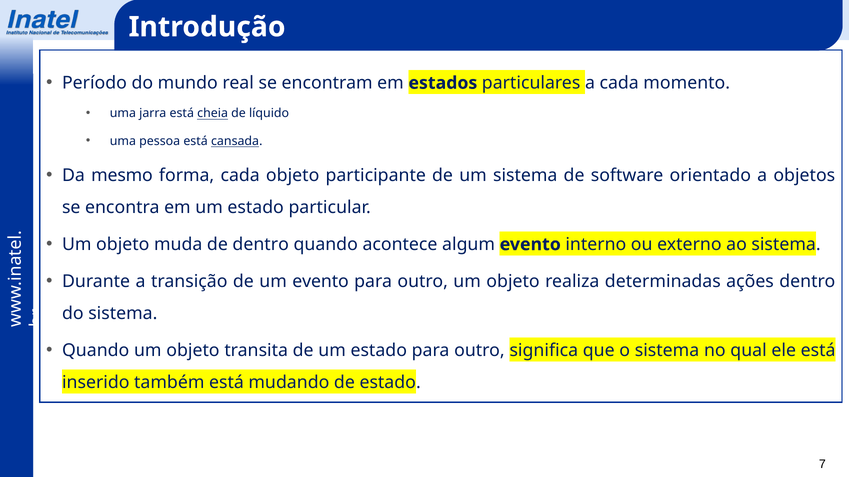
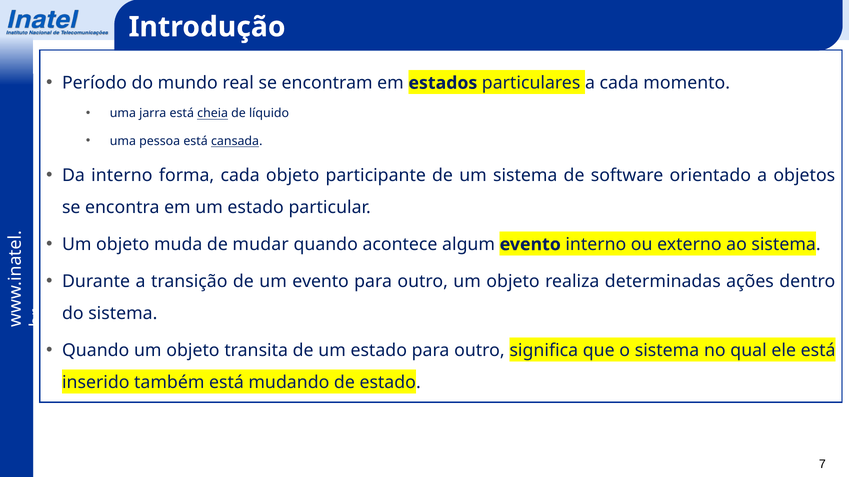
Da mesmo: mesmo -> interno (122, 176)
de dentro: dentro -> mudar (261, 245)
